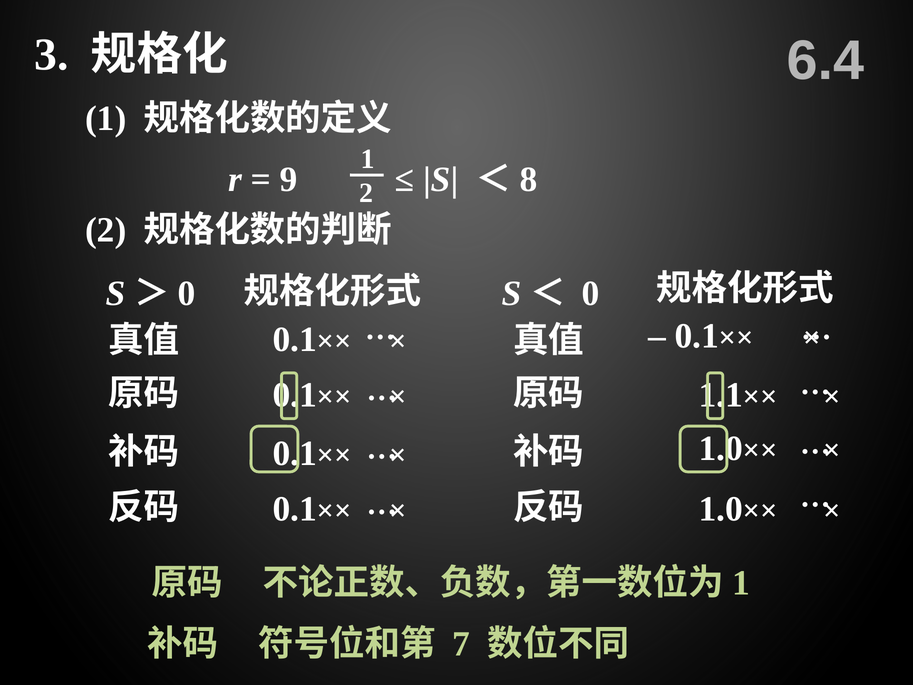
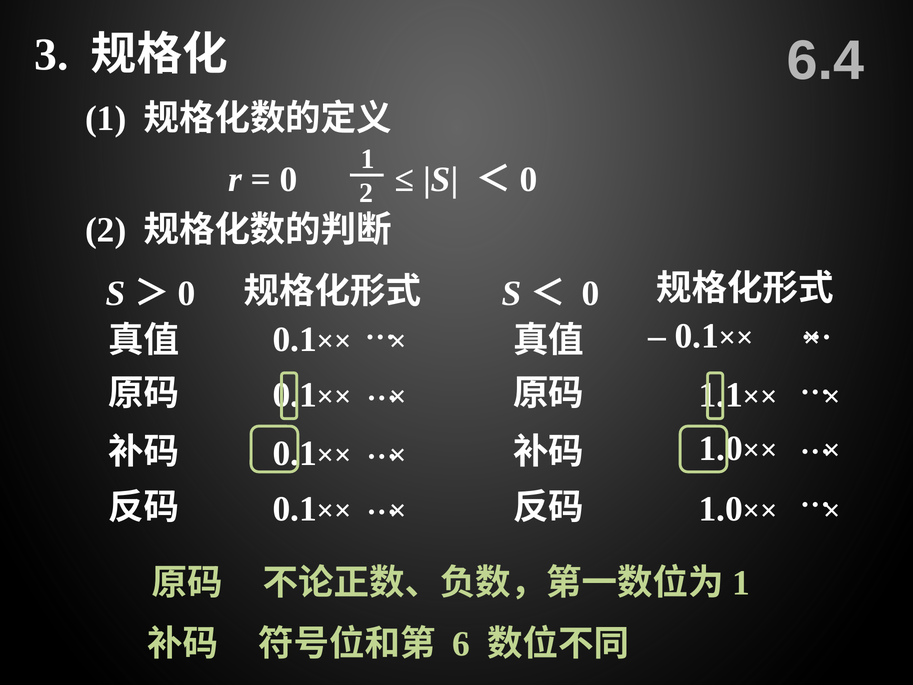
9: 9 -> 0 (289, 179)
8: 8 -> 0 (528, 179)
7: 7 -> 6 (461, 644)
